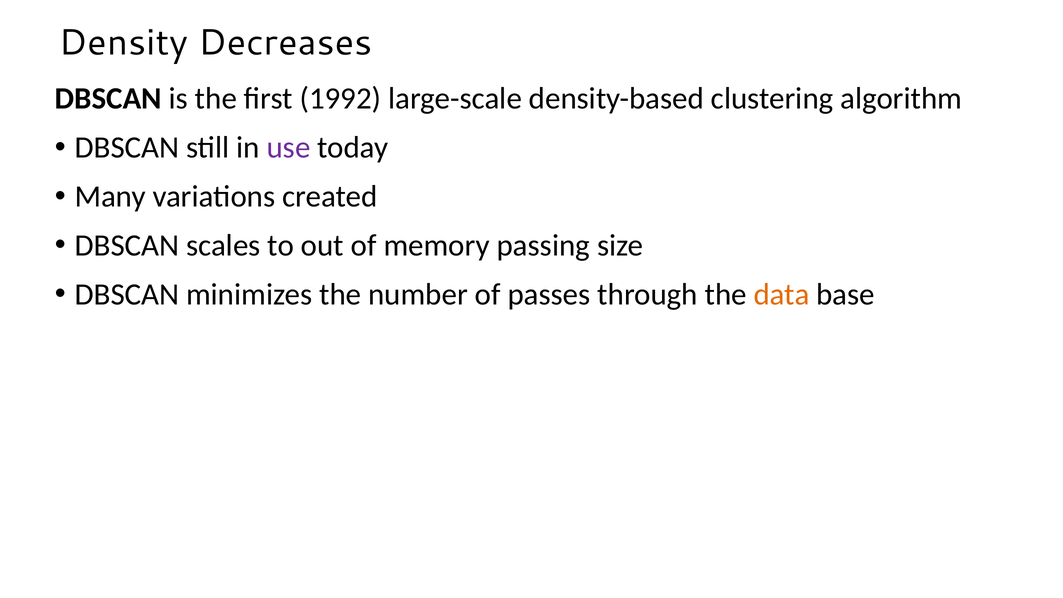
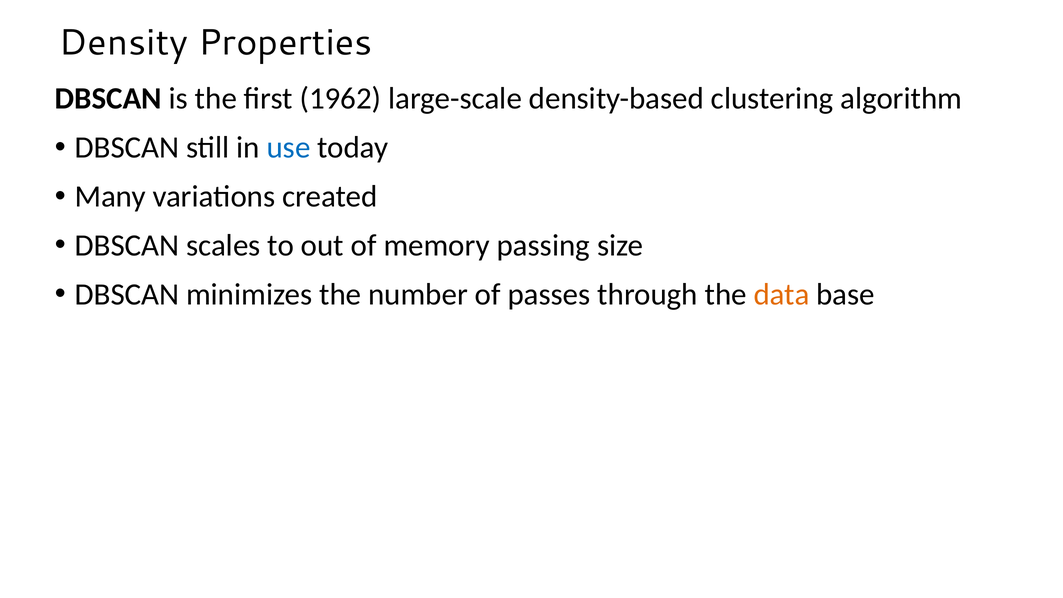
Decreases: Decreases -> Properties (285, 43)
1992: 1992 -> 1962 (340, 99)
use colour: purple -> blue (289, 148)
